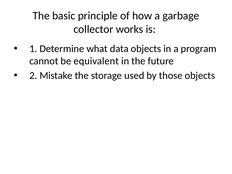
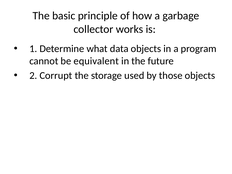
Mistake: Mistake -> Corrupt (56, 75)
